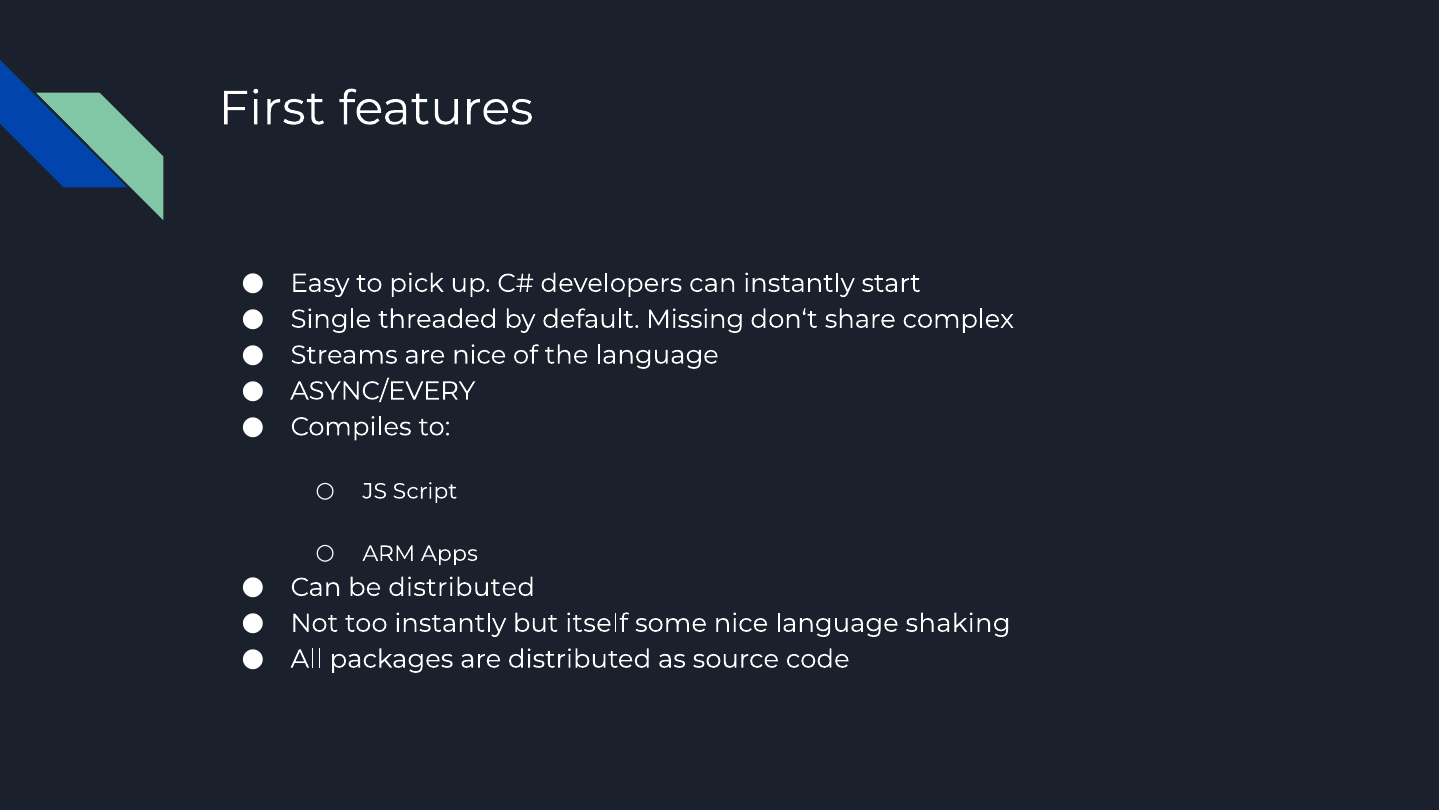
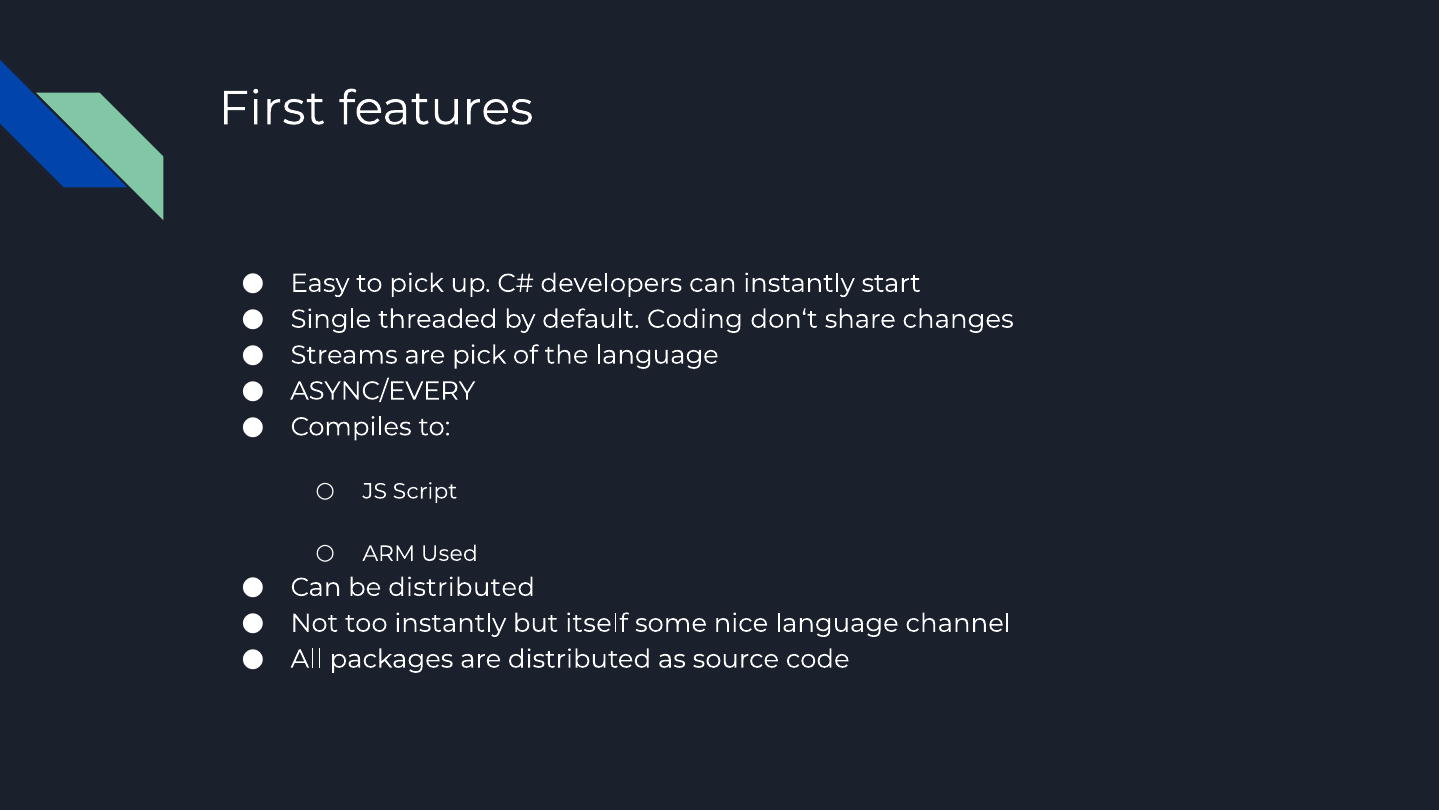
Missing: Missing -> Coding (695, 319)
complex: complex -> changes (958, 319)
are nice: nice -> pick (479, 355)
Apps: Apps -> Used (449, 553)
shaking: shaking -> channel (958, 623)
